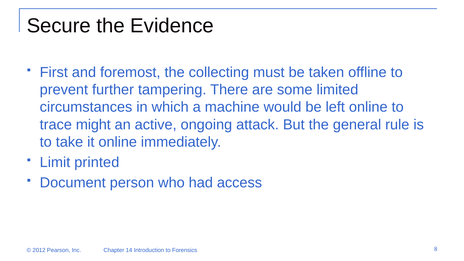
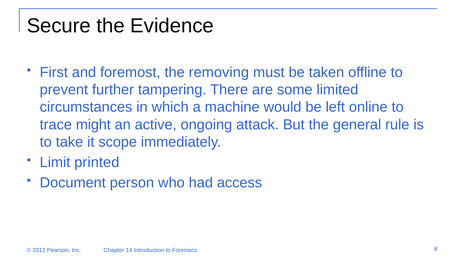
collecting: collecting -> removing (219, 72)
it online: online -> scope (118, 142)
